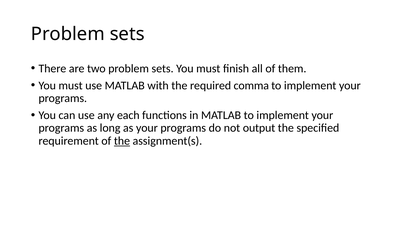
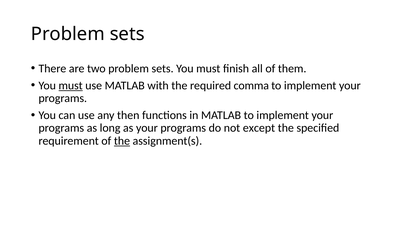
must underline: none -> present (71, 86)
each: each -> then (128, 115)
output: output -> except (259, 128)
